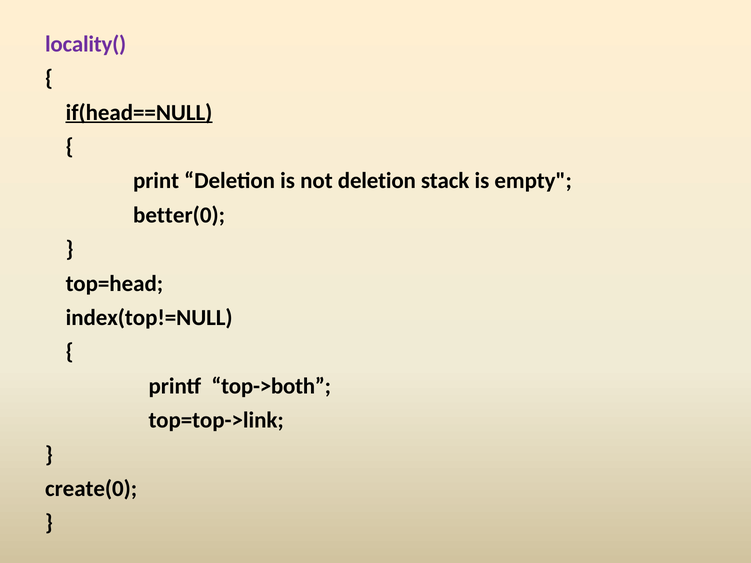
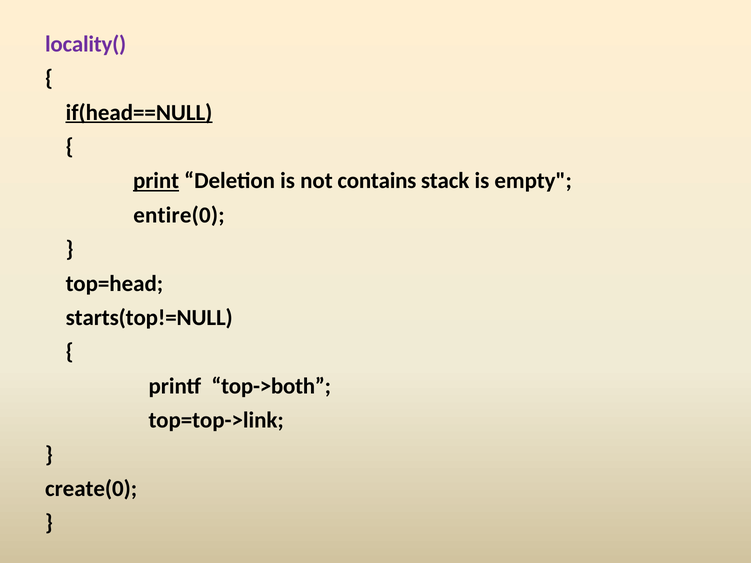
print underline: none -> present (156, 181)
not deletion: deletion -> contains (377, 181)
better(0: better(0 -> entire(0 (179, 215)
index(top!=NULL: index(top!=NULL -> starts(top!=NULL (149, 318)
